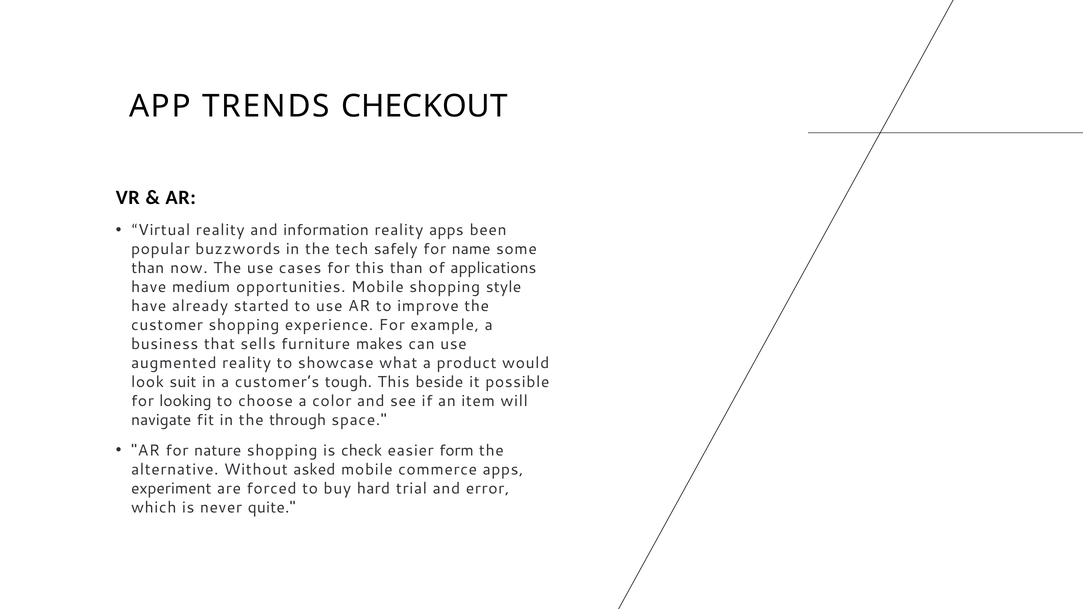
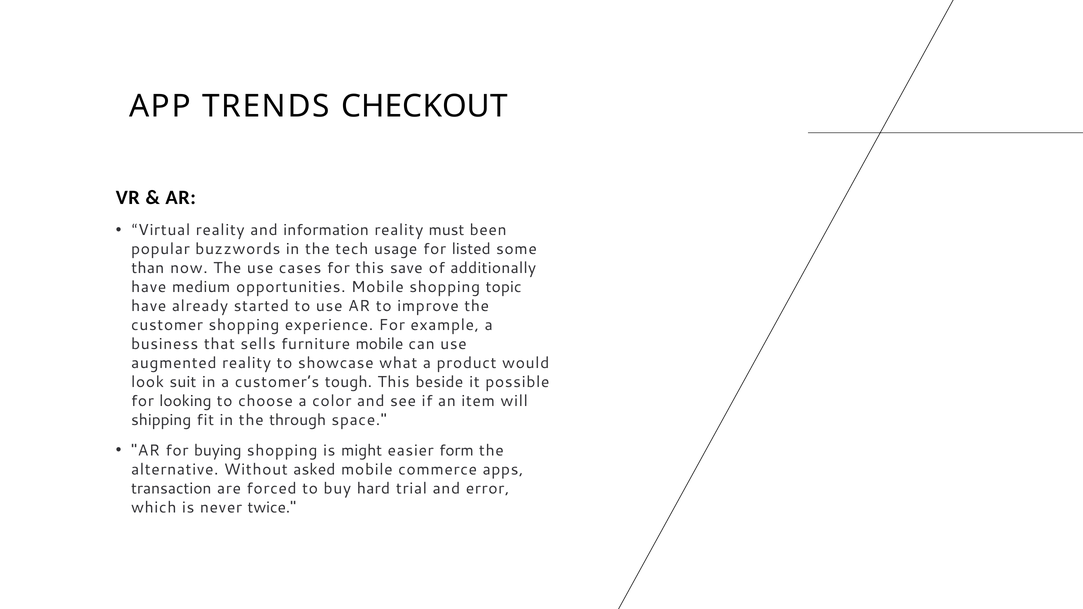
reality apps: apps -> must (447, 230)
safely: safely -> usage (396, 249)
name: name -> listed (471, 249)
this than: than -> save (406, 268)
applications: applications -> additionally (493, 268)
style: style -> topic (504, 287)
furniture makes: makes -> mobile (379, 344)
navigate: navigate -> shipping (161, 420)
nature: nature -> buying (218, 451)
check: check -> might (362, 451)
experiment: experiment -> transaction (171, 489)
quite: quite -> twice (272, 508)
